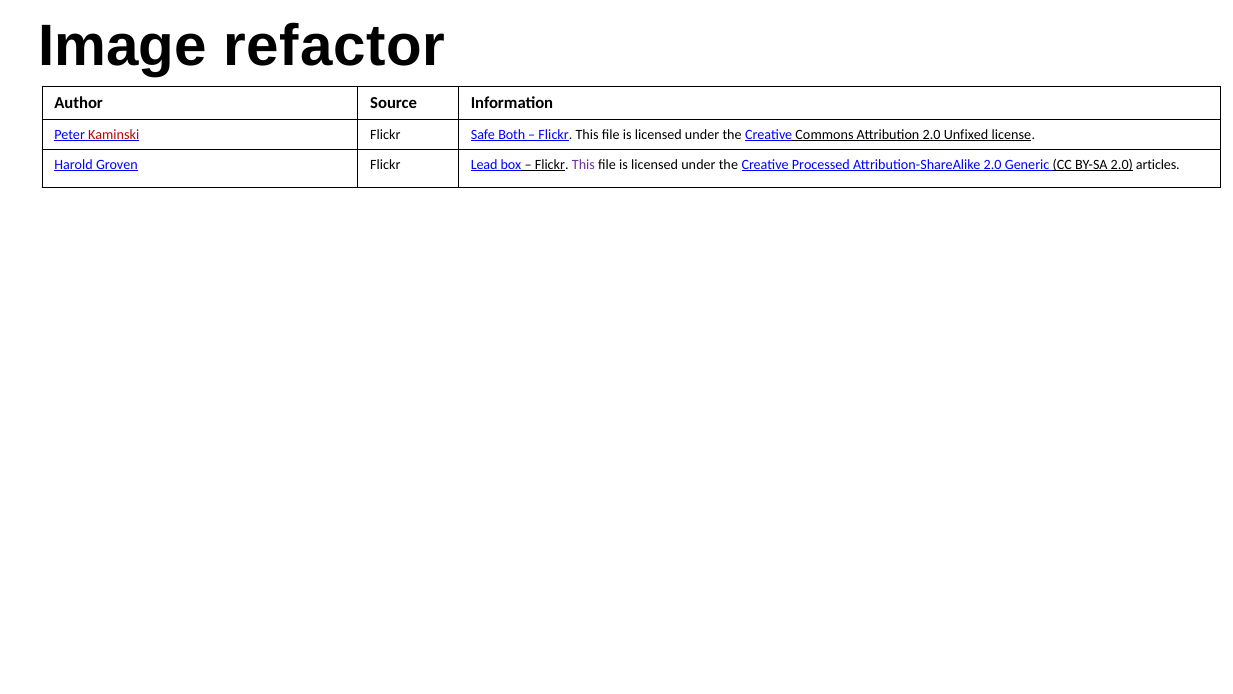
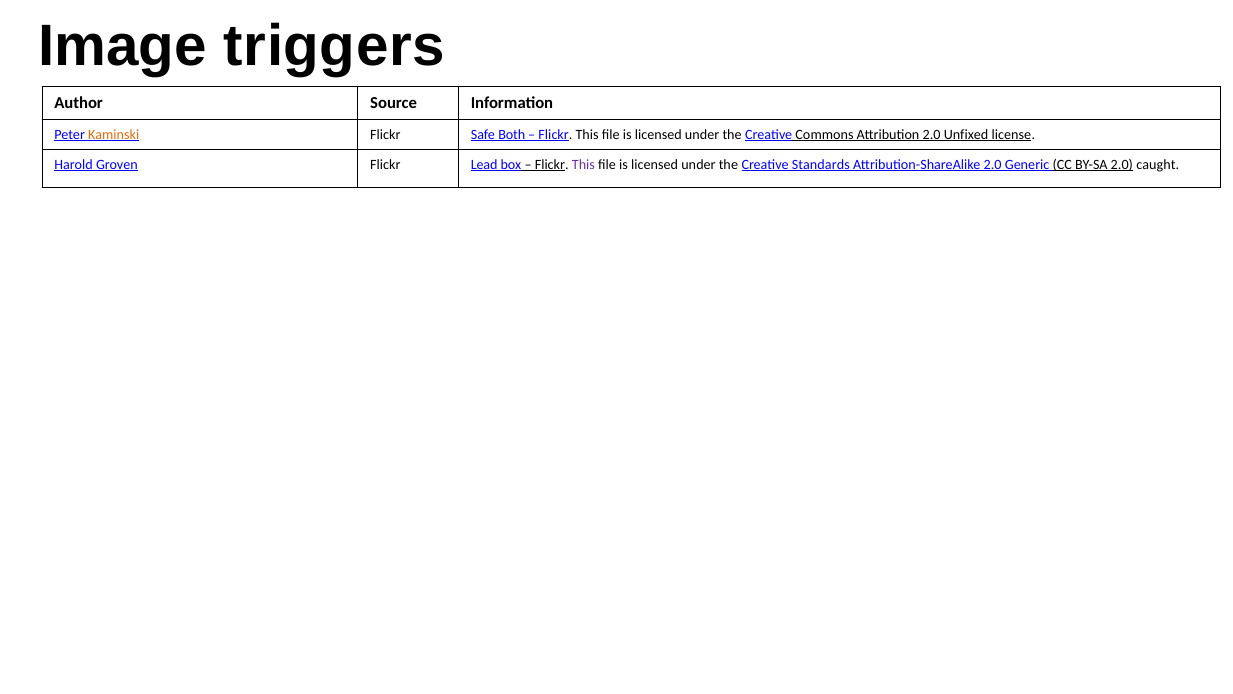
refactor: refactor -> triggers (334, 46)
Kaminski colour: red -> orange (114, 134)
Processed: Processed -> Standards (821, 164)
articles: articles -> caught (1158, 164)
